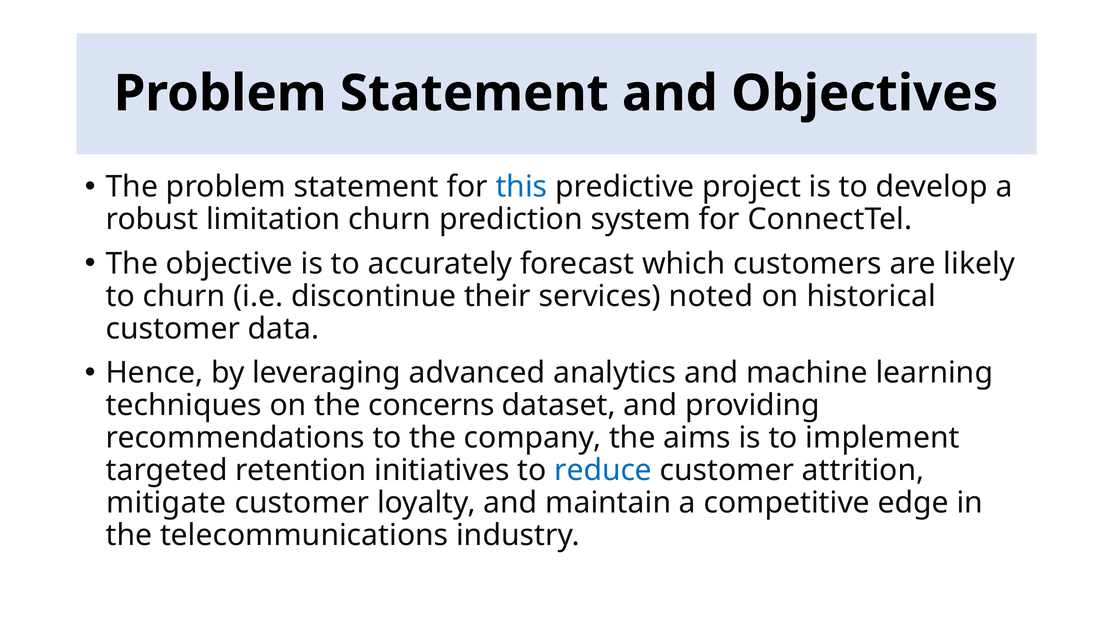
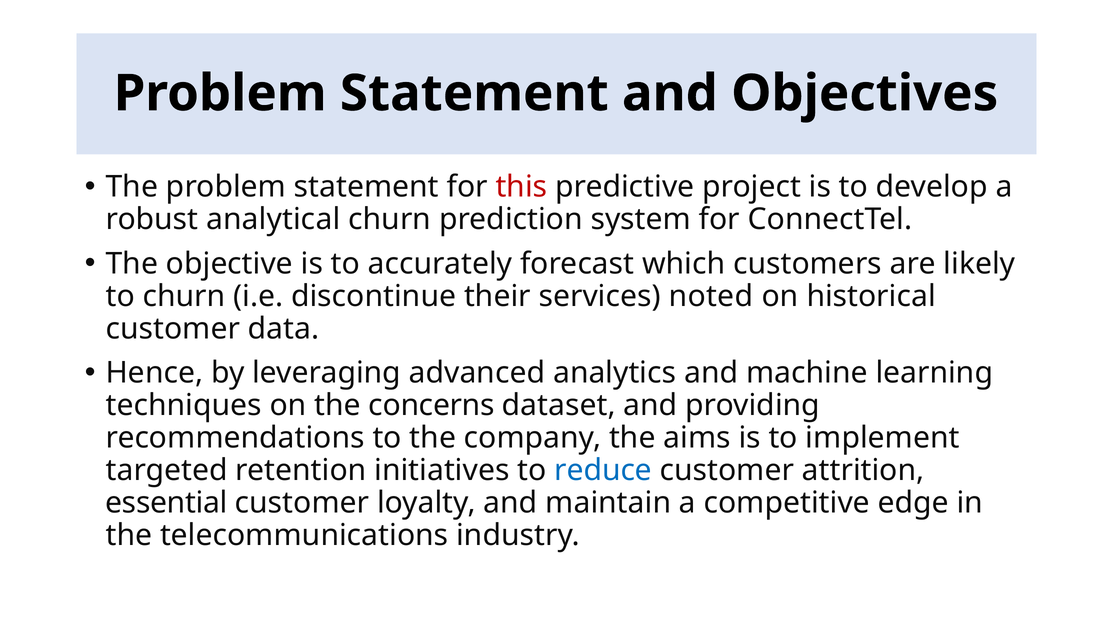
this colour: blue -> red (521, 187)
limitation: limitation -> analytical (273, 219)
mitigate: mitigate -> essential (166, 503)
